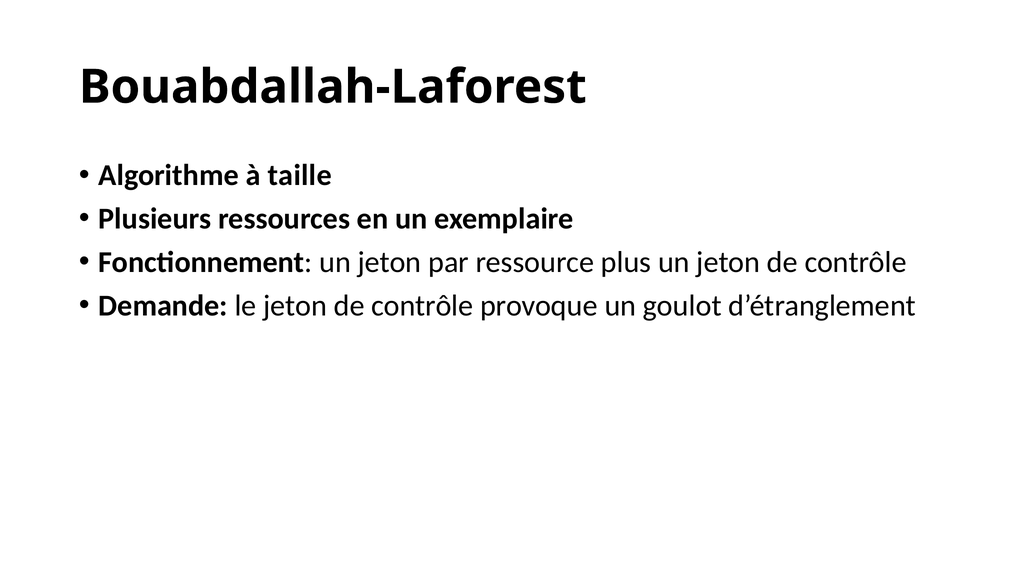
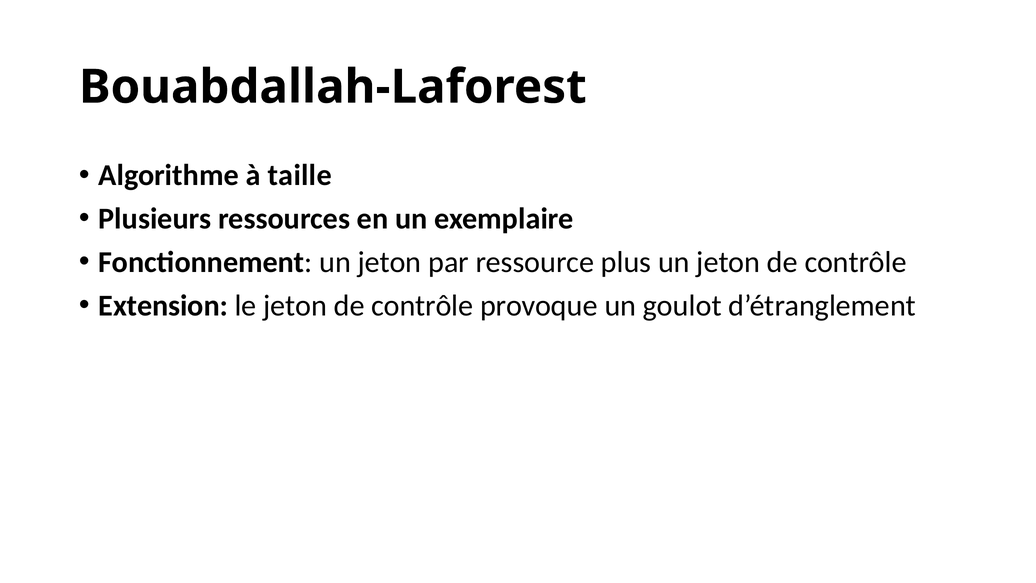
Demande: Demande -> Extension (163, 305)
